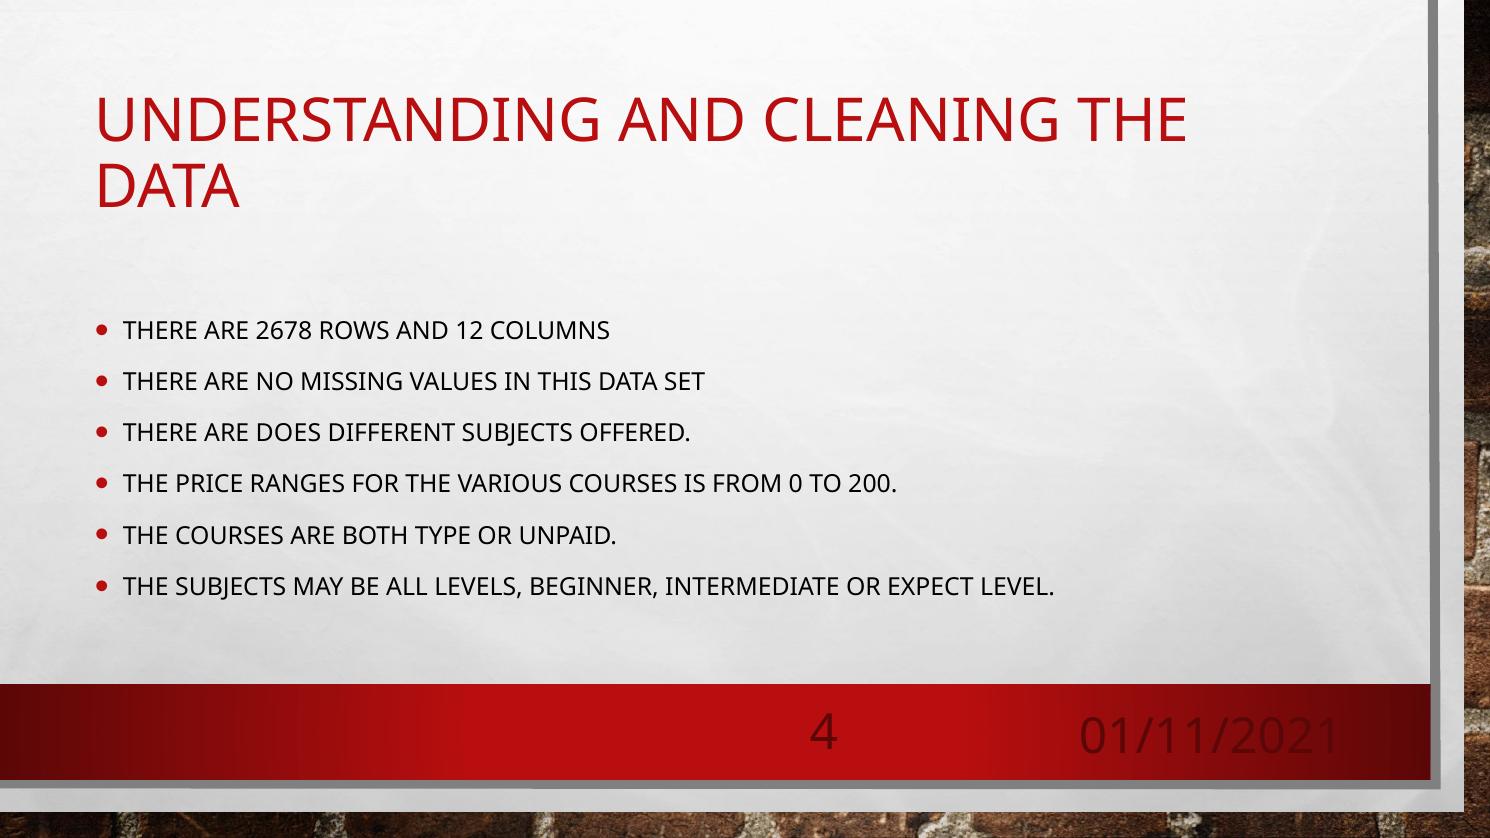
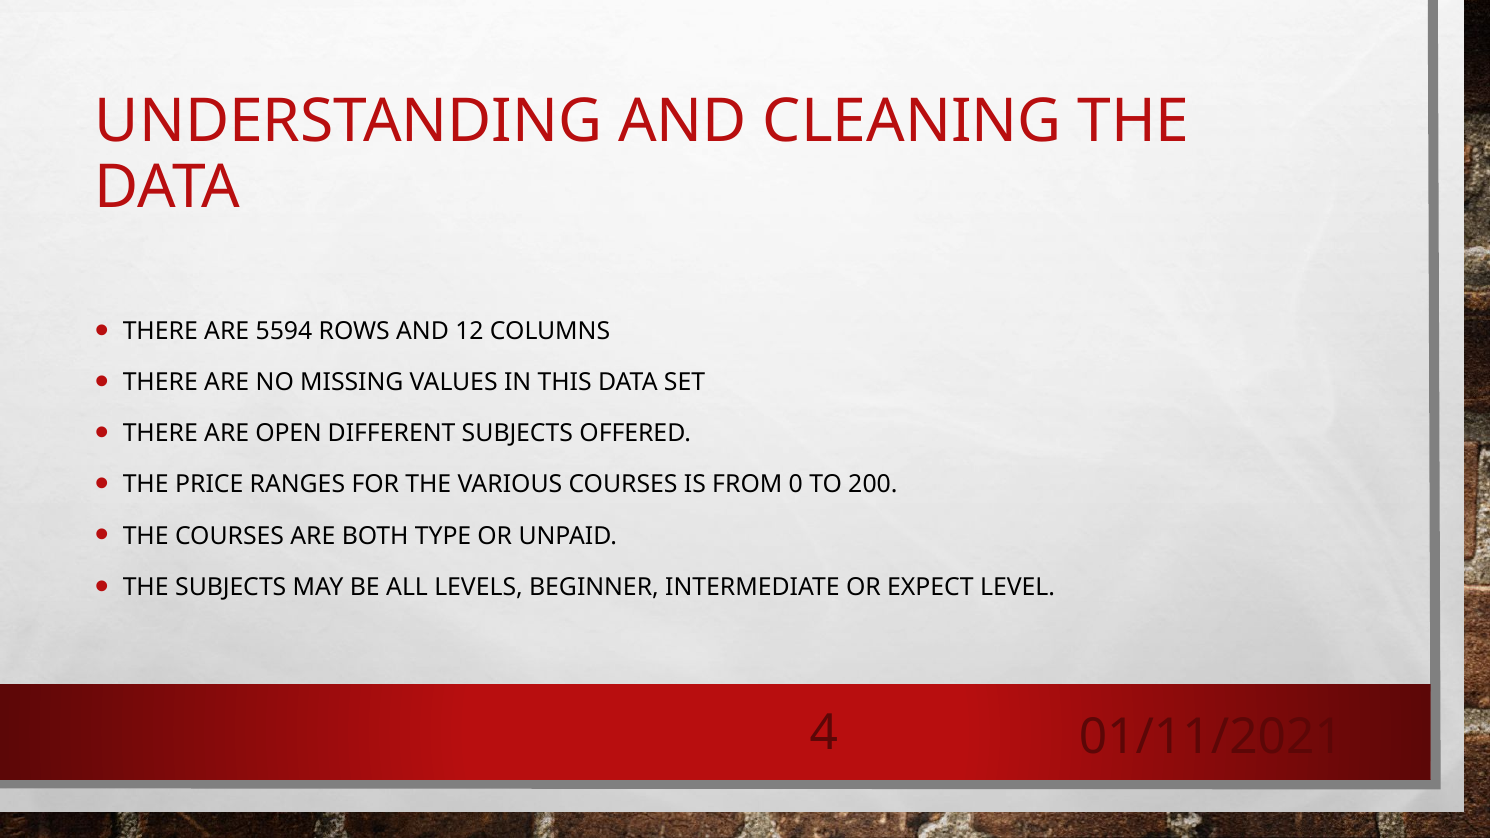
2678: 2678 -> 5594 (284, 331)
DOES: DOES -> OPEN (289, 434)
